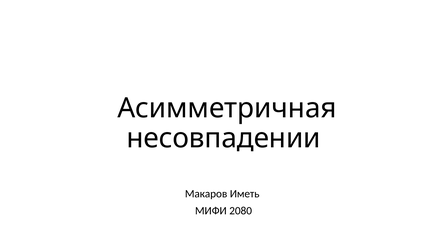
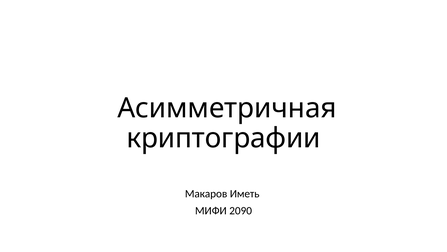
несовпадении: несовпадении -> криптографии (224, 138)
2080: 2080 -> 2090 (241, 210)
